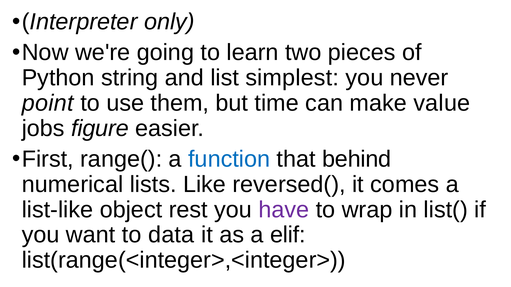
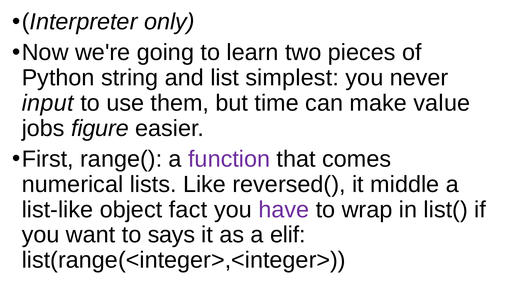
point: point -> input (48, 103)
function colour: blue -> purple (229, 159)
behind: behind -> comes (357, 159)
comes: comes -> middle (405, 185)
rest: rest -> fact (188, 210)
data: data -> says (171, 235)
